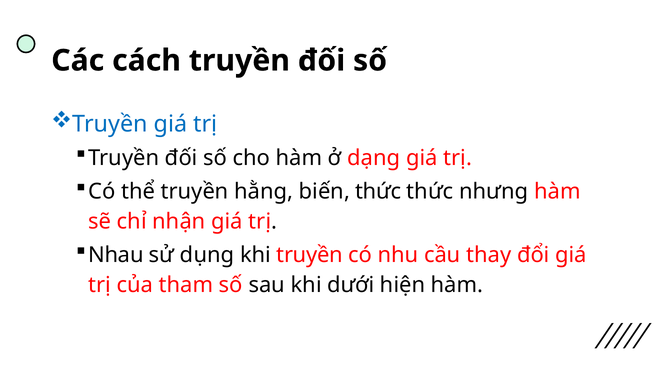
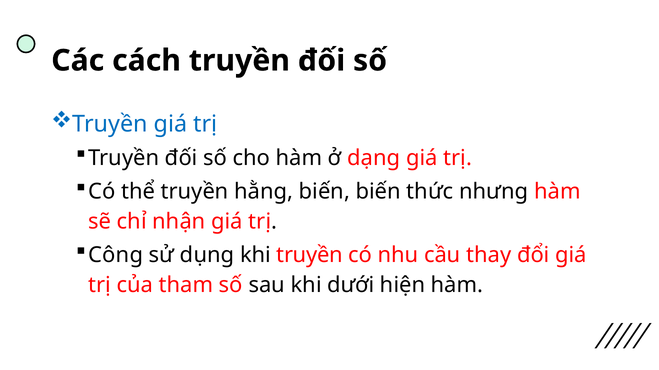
biến thức: thức -> biến (378, 192)
Nhau: Nhau -> Công (116, 255)
